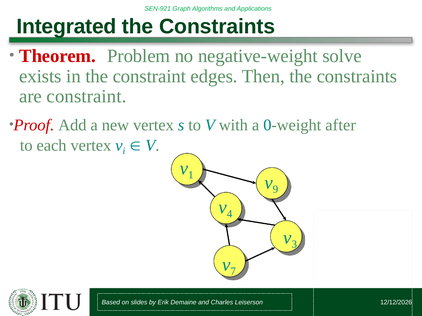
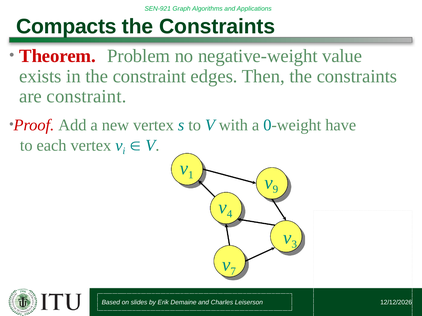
Integrated: Integrated -> Compacts (66, 26)
solve: solve -> value (342, 56)
after: after -> have (341, 125)
